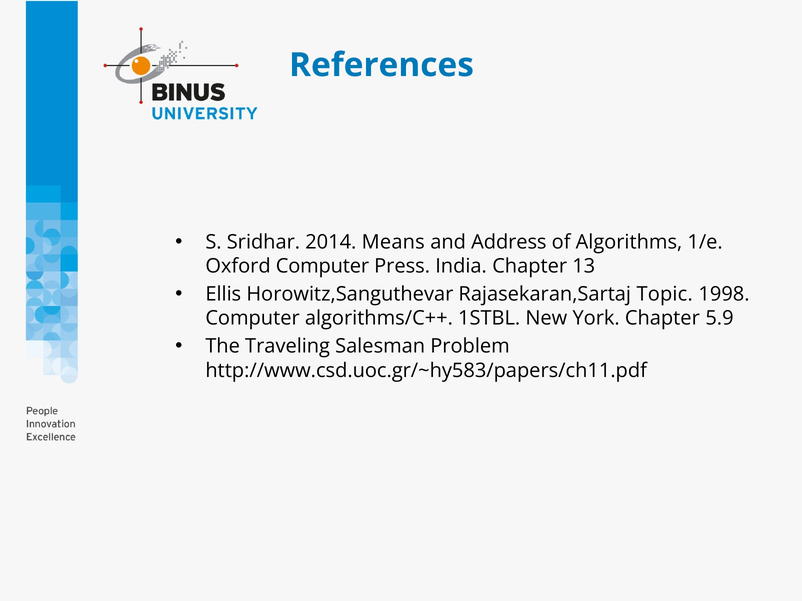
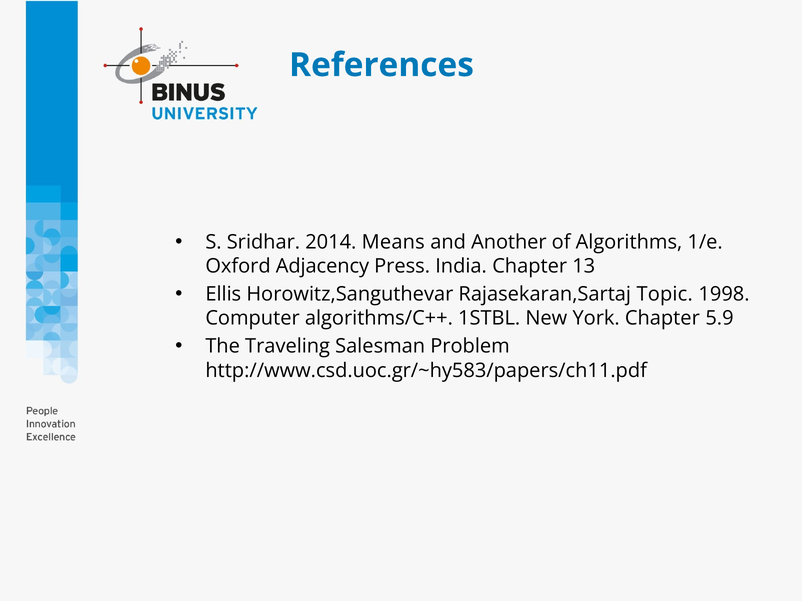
Address: Address -> Another (509, 242)
Oxford Computer: Computer -> Adjacency (322, 266)
